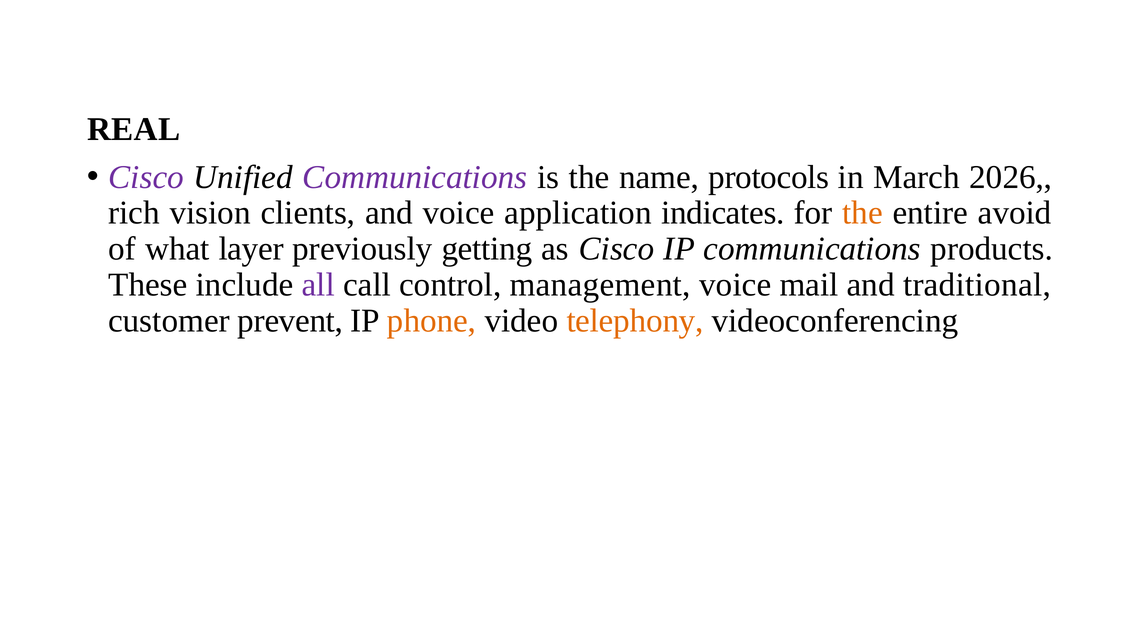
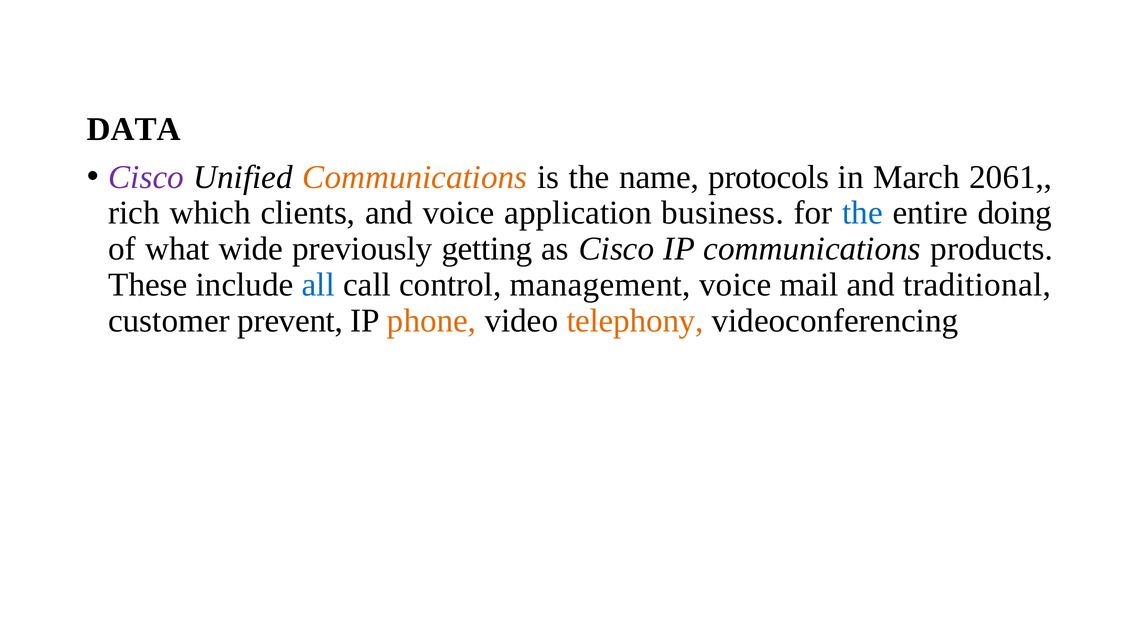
REAL: REAL -> DATA (134, 130)
Communications colour: purple -> orange (415, 177)
2026: 2026 -> 2061 (1011, 177)
vision: vision -> which (210, 213)
indicates: indicates -> business (723, 213)
the colour: orange -> blue (862, 213)
avoid: avoid -> doing (1015, 213)
layer: layer -> wide (251, 249)
all colour: purple -> blue (318, 285)
